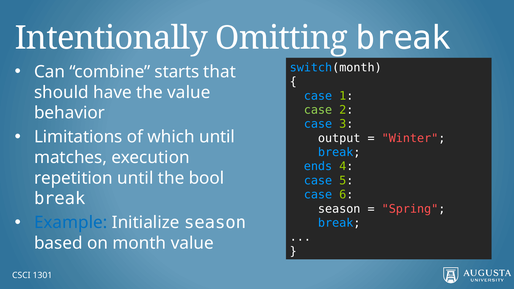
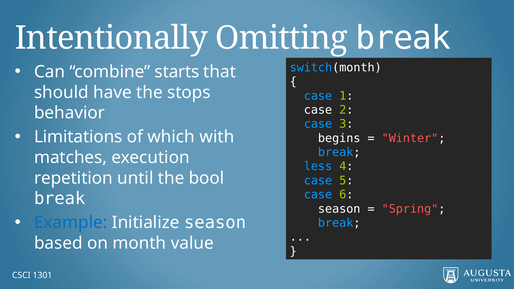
the value: value -> stops (189, 92)
case colour: light green -> white (318, 110)
which until: until -> with (217, 137)
output: output -> begins (339, 138)
ends: ends -> less (318, 167)
